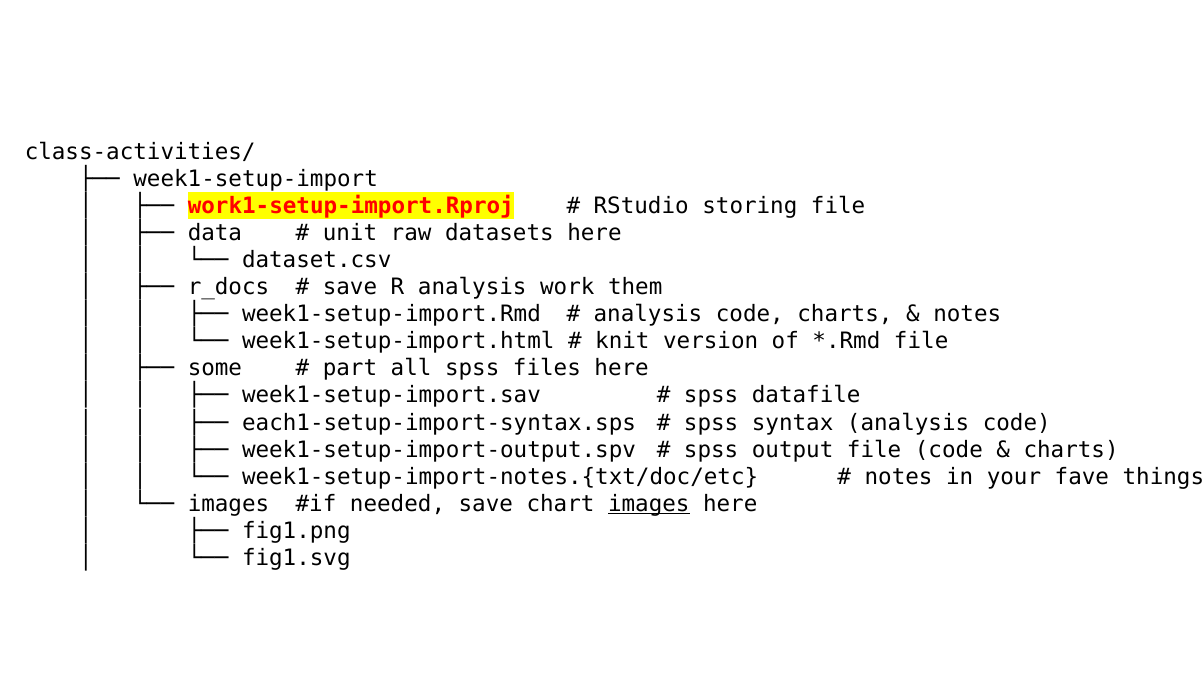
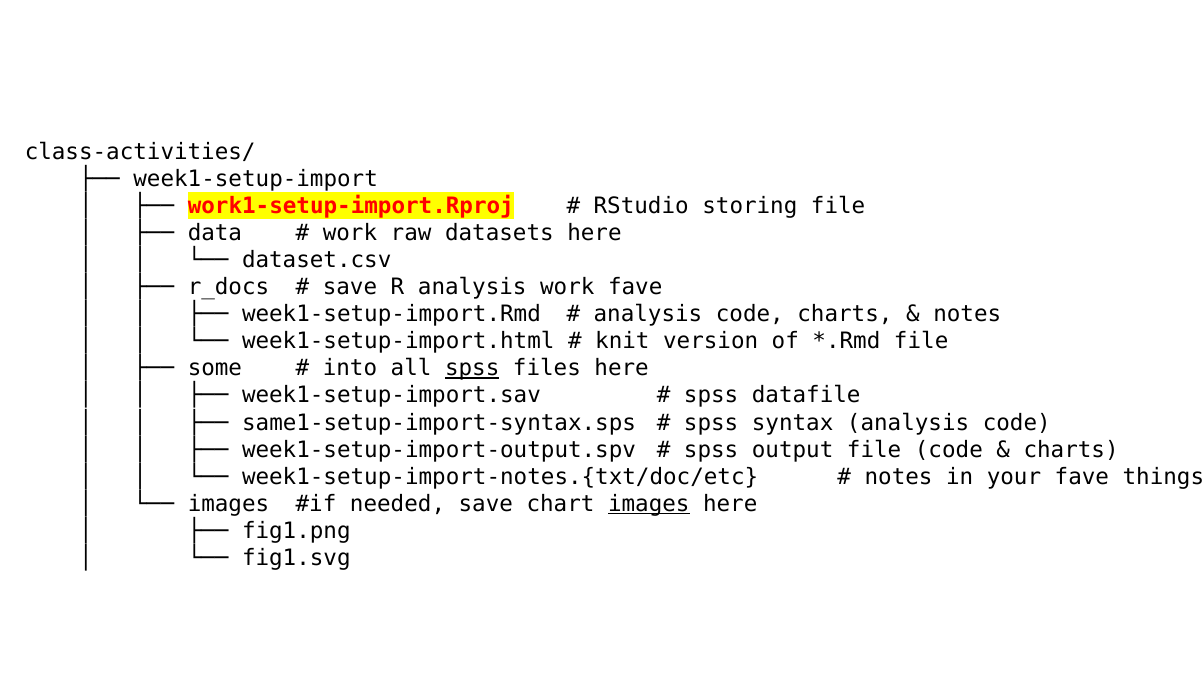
unit: unit -> work (350, 233)
work them: them -> fave (635, 287)
part: part -> into (350, 369)
spss underline: none -> present (472, 369)
each1-setup-import-syntax.sps: each1-setup-import-syntax.sps -> same1-setup-import-syntax.sps (439, 423)
